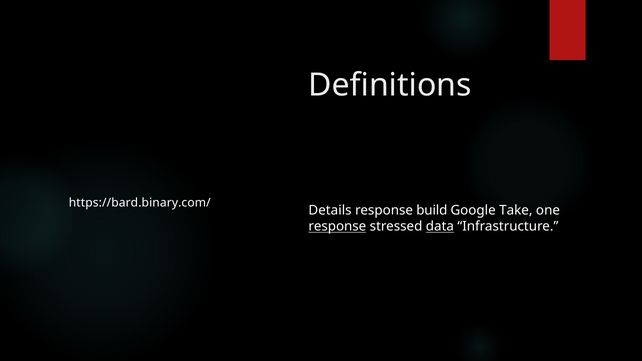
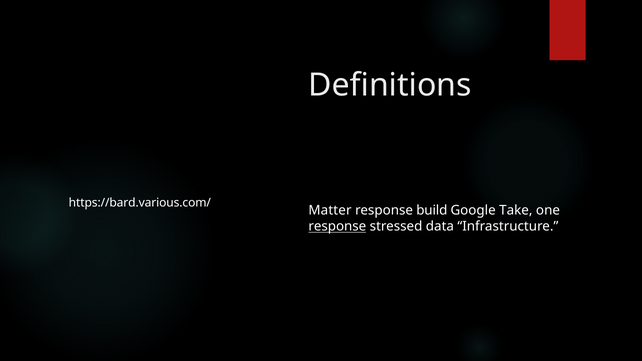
https://bard.binary.com/: https://bard.binary.com/ -> https://bard.various.com/ (140, 203)
Details: Details -> Matter (330, 211)
data underline: present -> none (440, 227)
